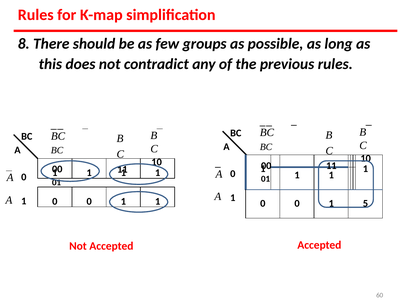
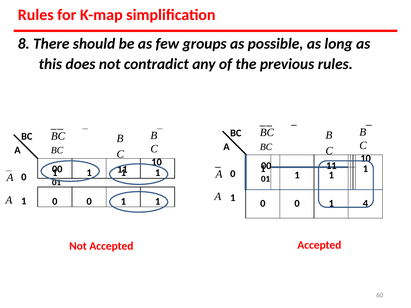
5: 5 -> 4 (365, 204)
